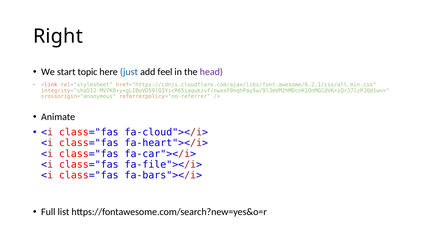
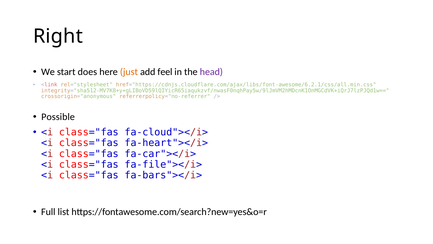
topic: topic -> does (87, 72)
just colour: blue -> orange (129, 72)
Animate: Animate -> Possible (58, 117)
